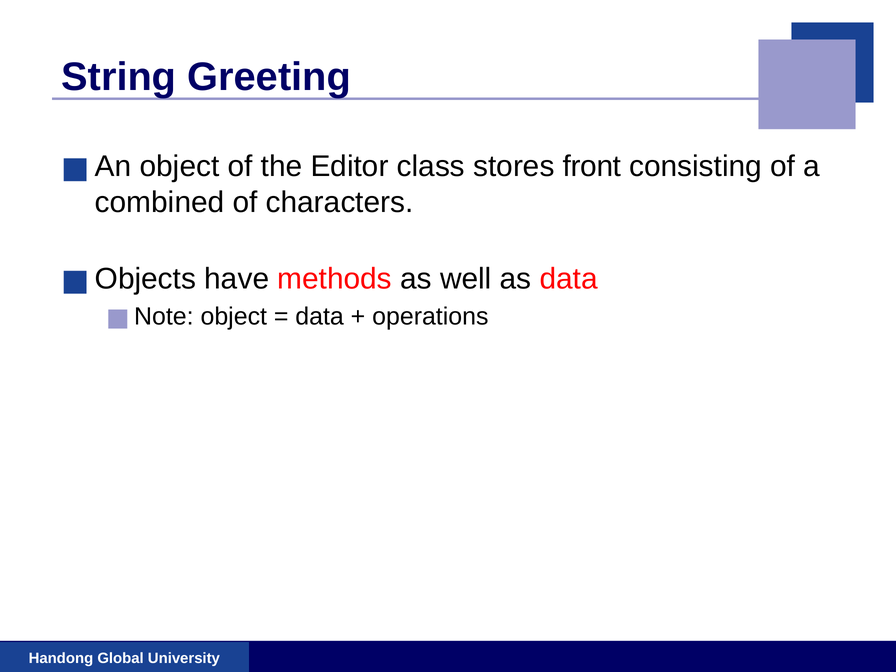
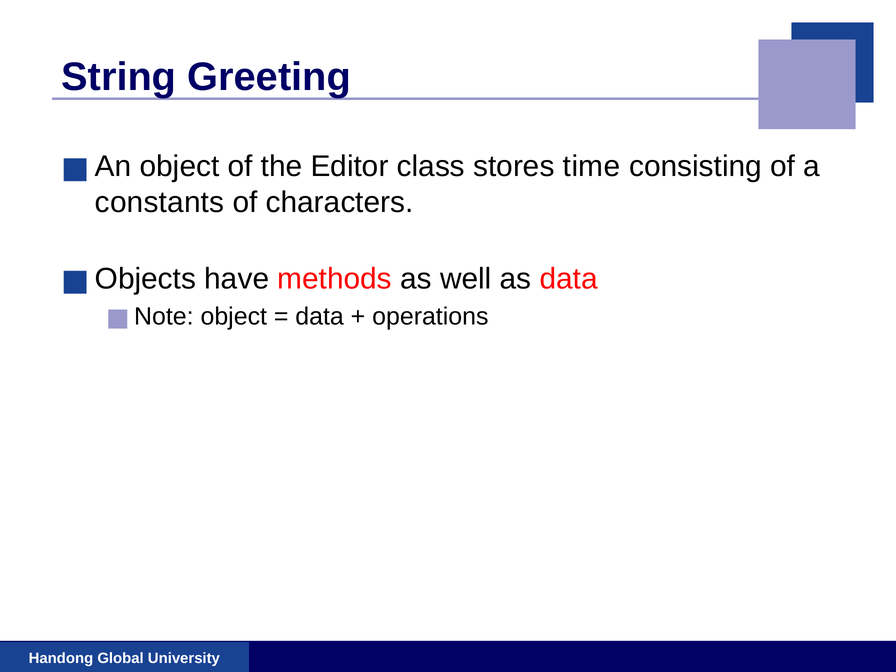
front: front -> time (592, 166)
combined: combined -> constants (160, 202)
